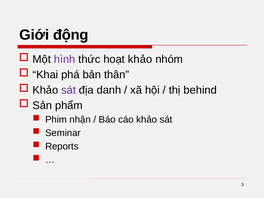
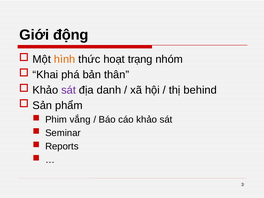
hình colour: purple -> orange (65, 59)
hoạt khảo: khảo -> trạng (140, 59)
nhận: nhận -> vắng (80, 120)
